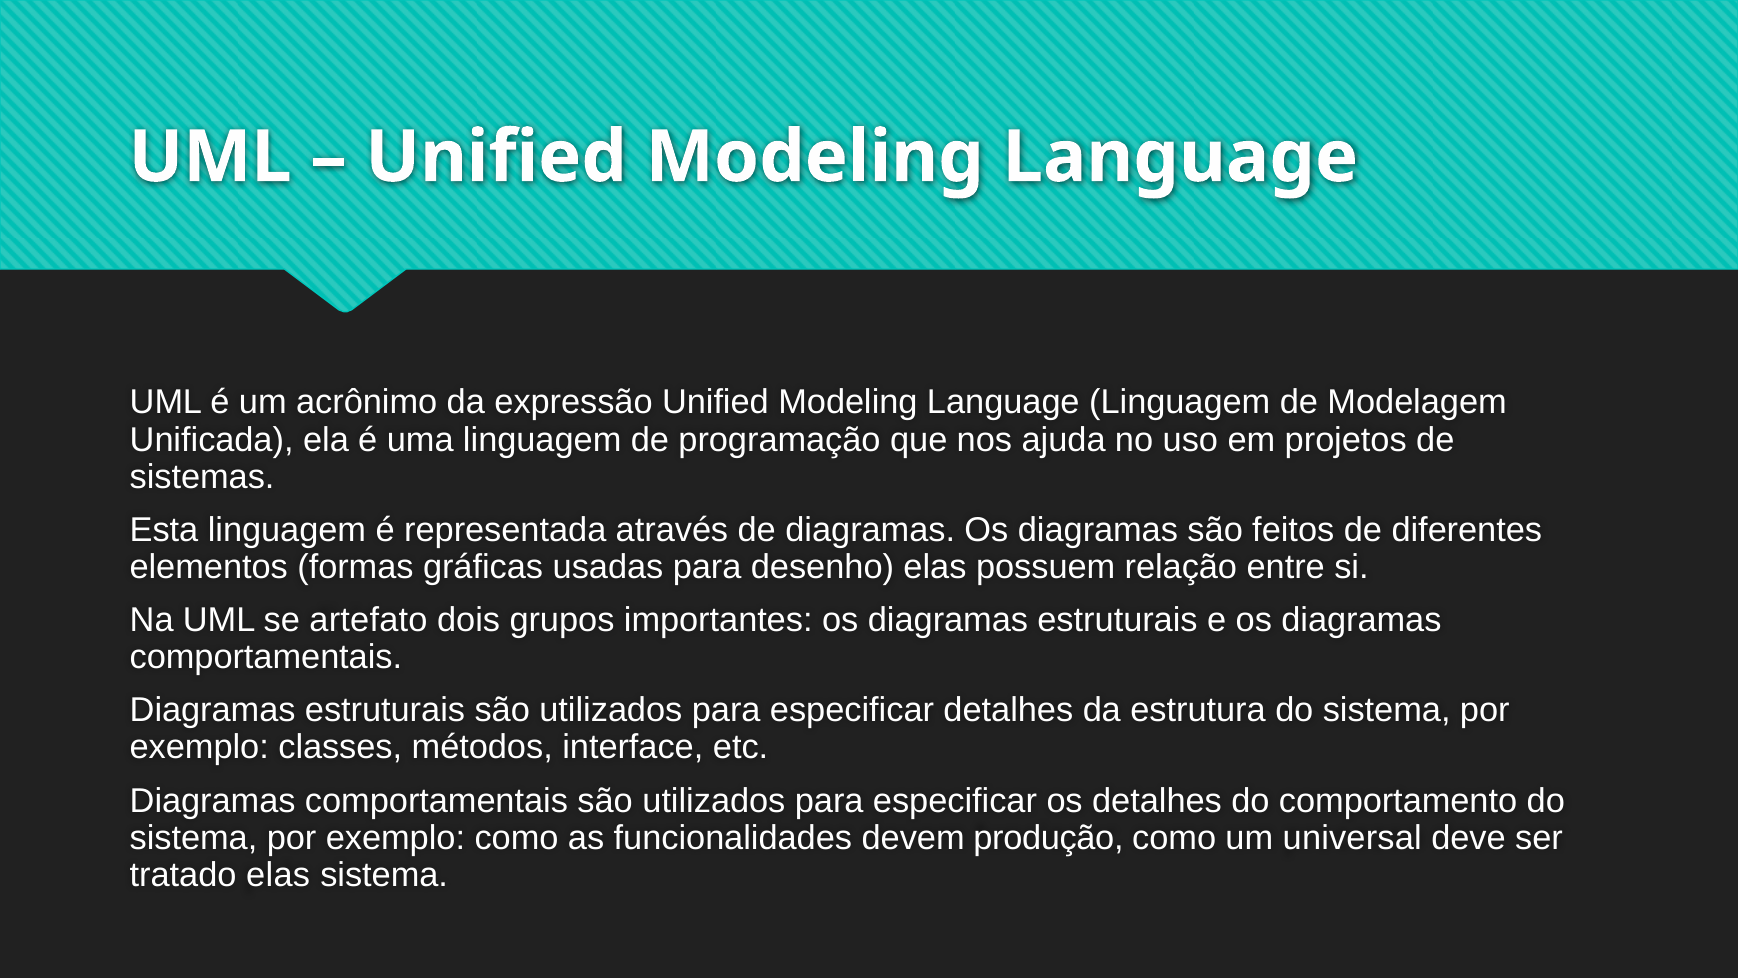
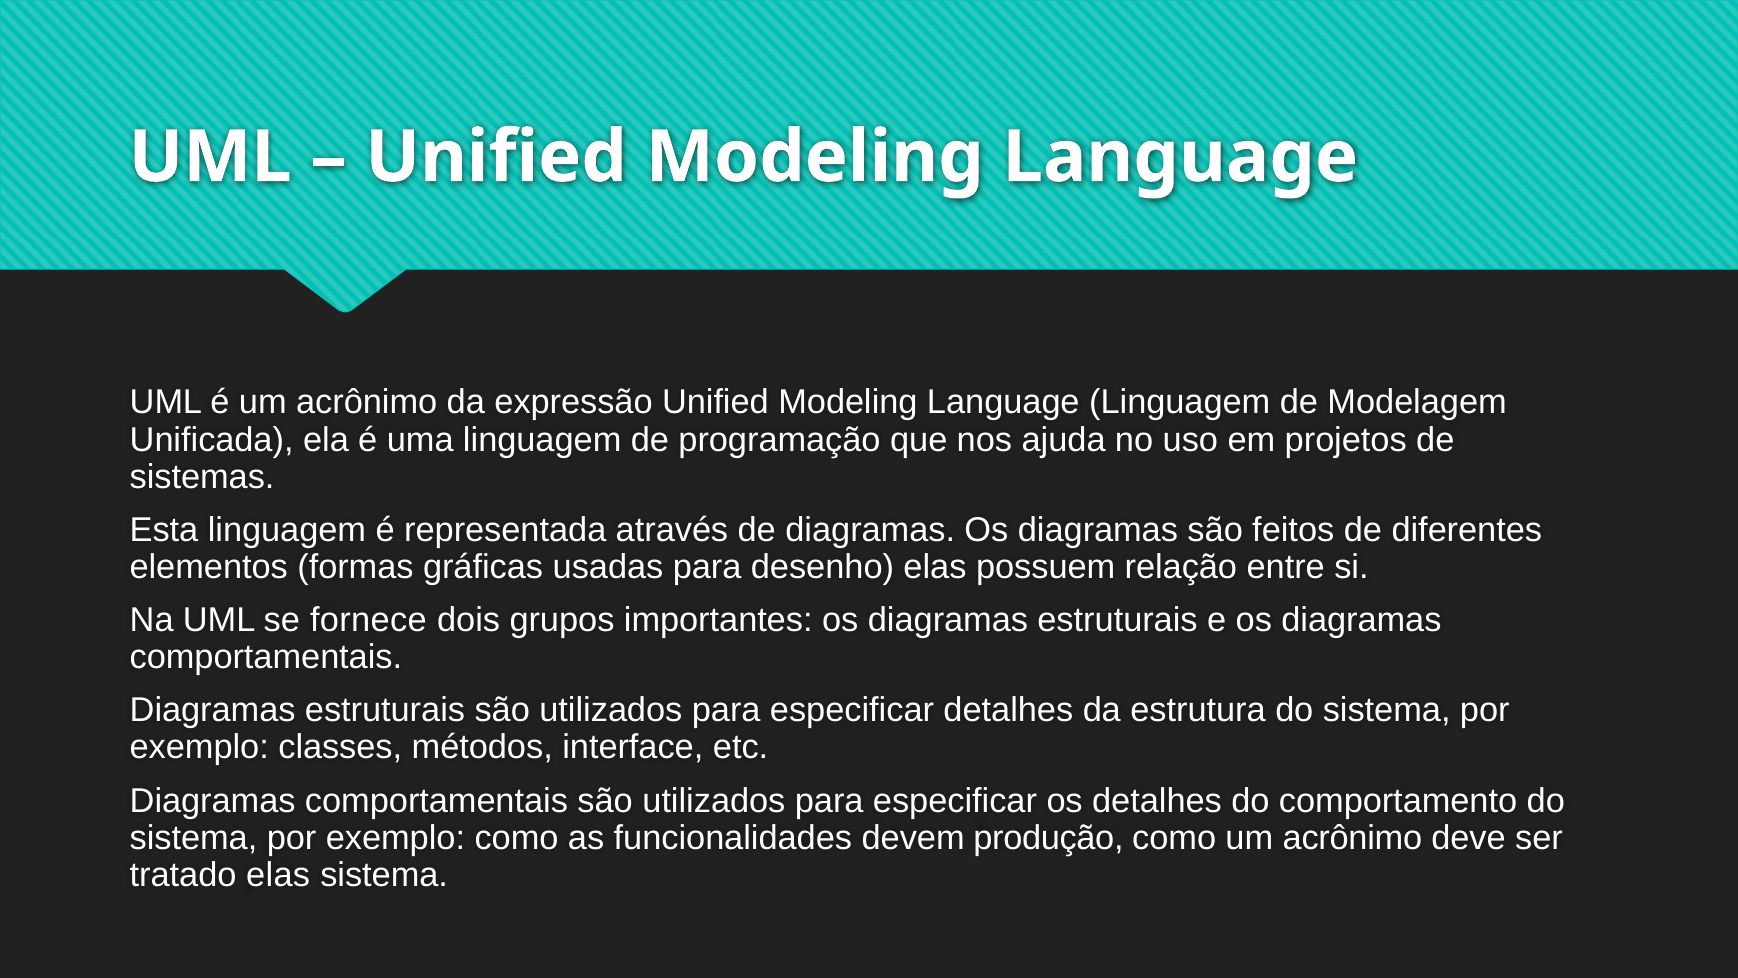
artefato: artefato -> fornece (368, 620)
como um universal: universal -> acrônimo (1352, 838)
